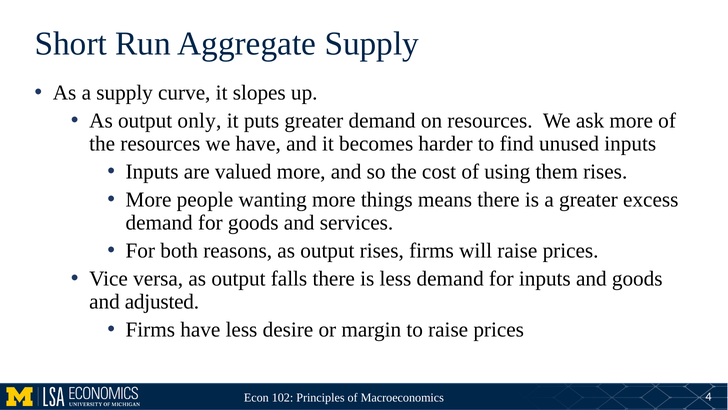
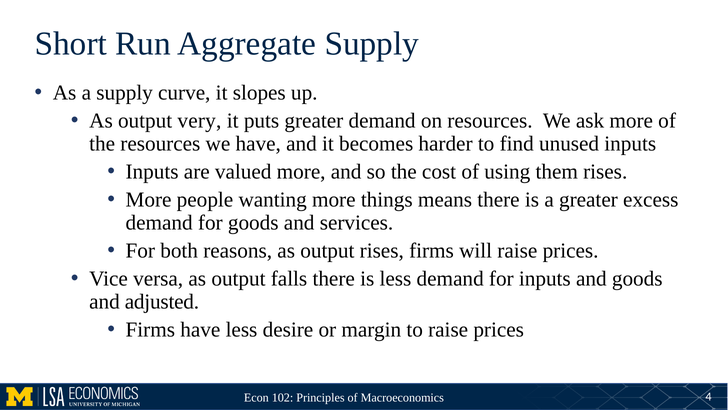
only: only -> very (199, 121)
